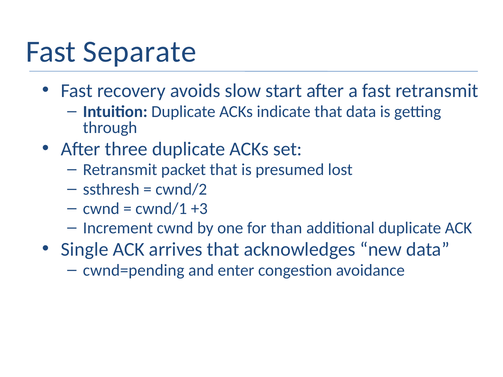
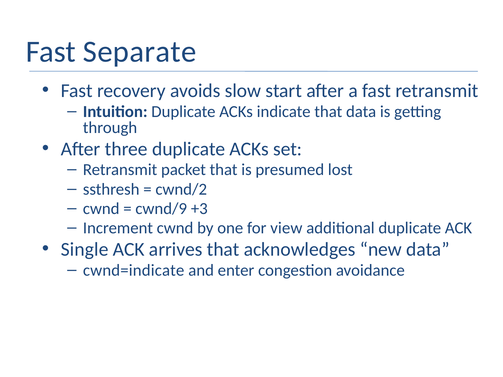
cwnd/1: cwnd/1 -> cwnd/9 (161, 209)
than: than -> view (286, 228)
cwnd=pending: cwnd=pending -> cwnd=indicate (134, 270)
